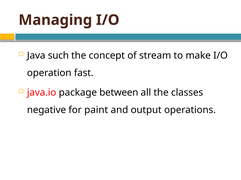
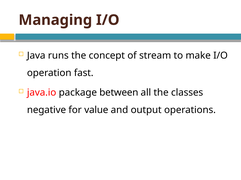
such: such -> runs (58, 56)
paint: paint -> value (96, 110)
